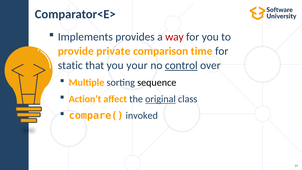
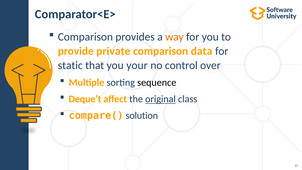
Implements: Implements -> Comparison (85, 37)
way colour: red -> orange (174, 37)
time: time -> data (202, 51)
control underline: present -> none (181, 65)
Action’t: Action’t -> Deque’t (85, 99)
invoked: invoked -> solution (142, 116)
